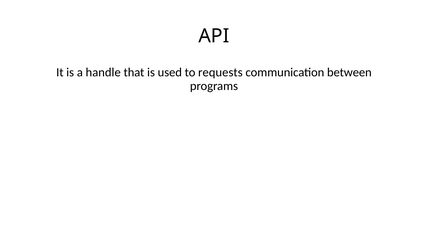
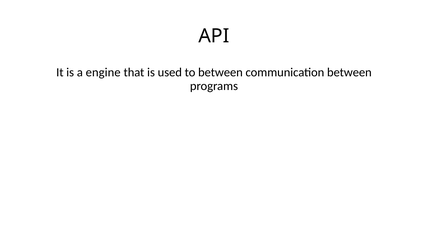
handle: handle -> engine (103, 72)
to requests: requests -> between (220, 72)
